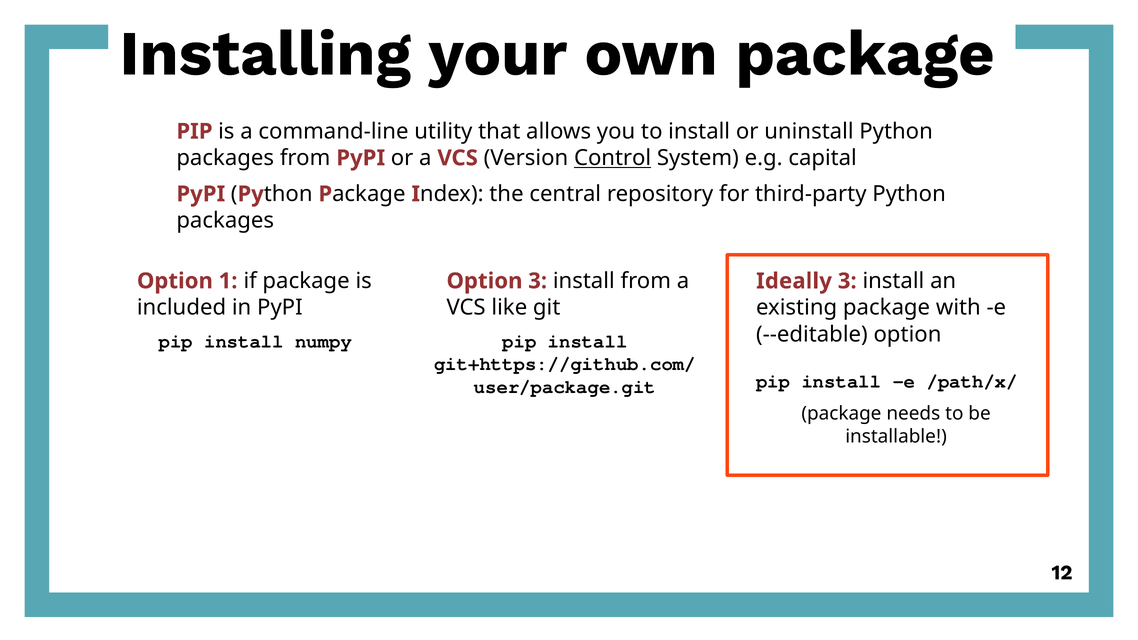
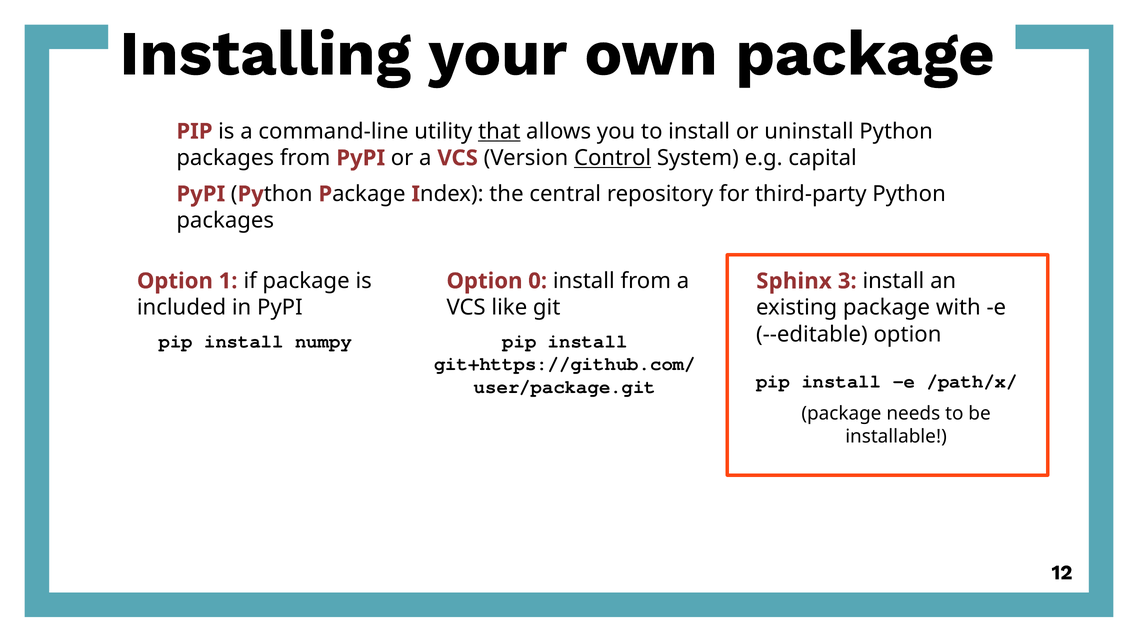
that underline: none -> present (499, 131)
Option 3: 3 -> 0 (538, 281)
Ideally: Ideally -> Sphinx (794, 281)
